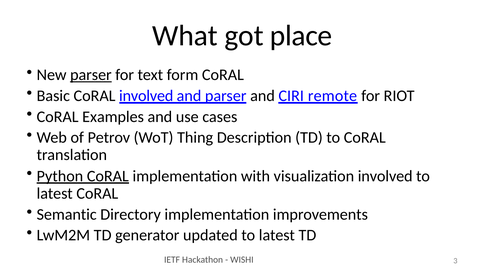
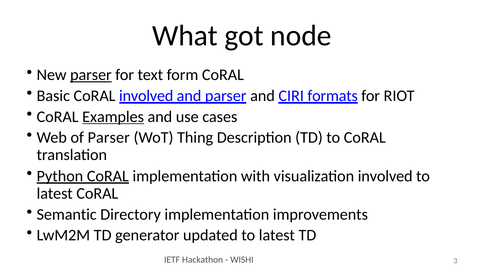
place: place -> node (301, 36)
remote: remote -> formats (333, 96)
Examples underline: none -> present (113, 116)
of Petrov: Petrov -> Parser (109, 137)
